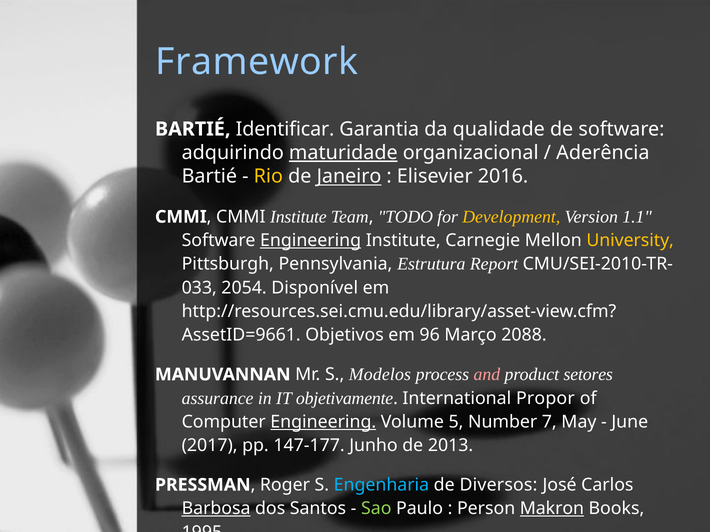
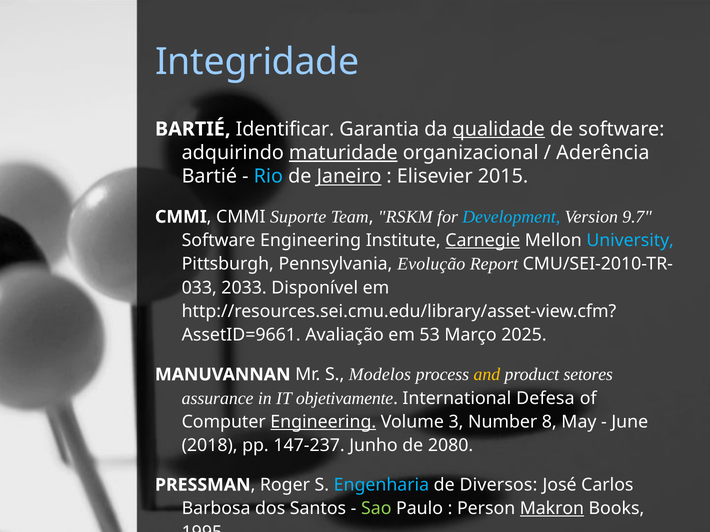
Framework: Framework -> Integridade (257, 62)
qualidade underline: none -> present (499, 129)
Rio colour: yellow -> light blue (268, 177)
2016: 2016 -> 2015 (503, 177)
CMMI Institute: Institute -> Suporte (298, 217)
TODO: TODO -> RSKM (405, 217)
Development colour: yellow -> light blue (511, 217)
1.1: 1.1 -> 9.7 (637, 217)
Engineering underline: present -> none (311, 241)
Carnegie underline: none -> present (483, 241)
University colour: yellow -> light blue (630, 241)
Estrutura: Estrutura -> Evolução (431, 264)
2054: 2054 -> 2033 (244, 288)
Objetivos: Objetivos -> Avaliação (345, 335)
96: 96 -> 53 (430, 335)
2088: 2088 -> 2025 (524, 335)
and colour: pink -> yellow (487, 375)
Propor: Propor -> Defesa (545, 399)
5: 5 -> 3 (456, 422)
7: 7 -> 8 (549, 422)
2017: 2017 -> 2018 (210, 446)
147-177: 147-177 -> 147-237 (309, 446)
2013: 2013 -> 2080 (451, 446)
Barbosa underline: present -> none (216, 509)
